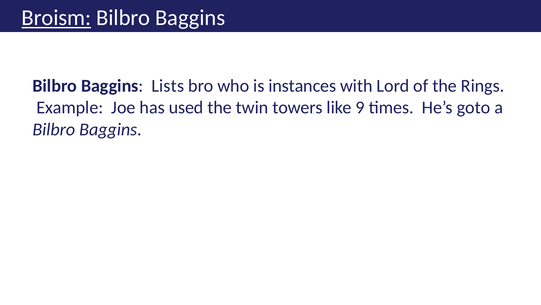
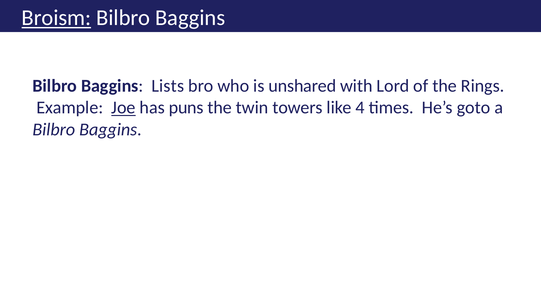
instances: instances -> unshared (302, 86)
Joe underline: none -> present (123, 107)
used: used -> puns (186, 107)
9: 9 -> 4 (360, 107)
